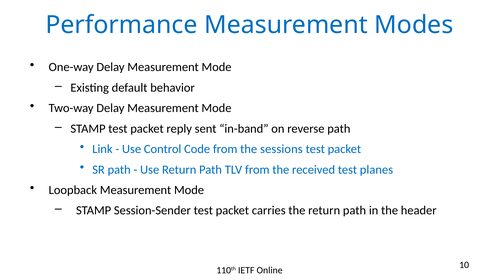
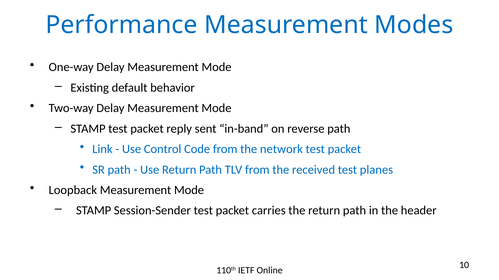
sessions: sessions -> network (281, 149)
